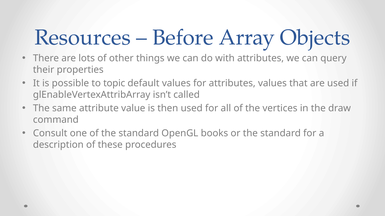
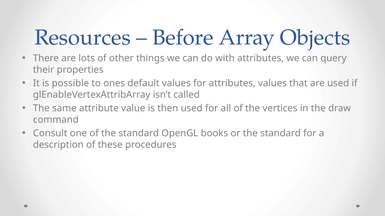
topic: topic -> ones (114, 83)
